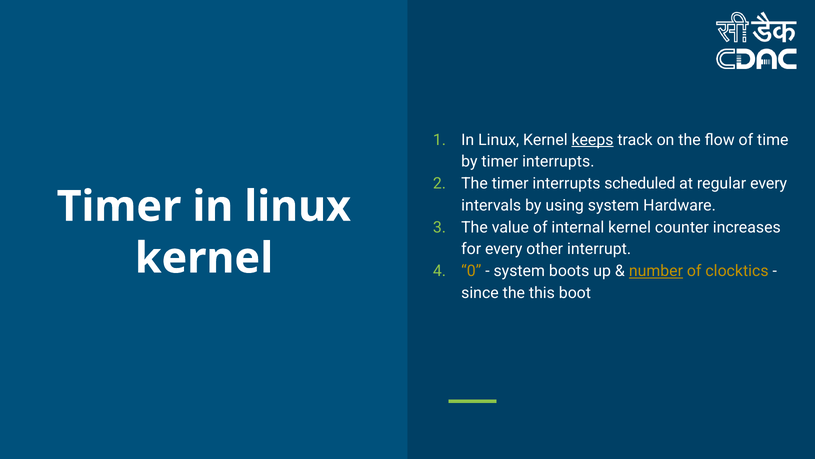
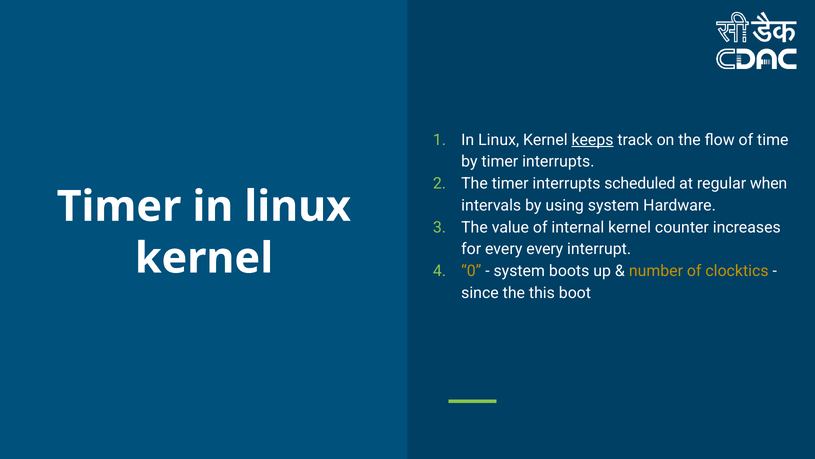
regular every: every -> when (769, 183)
every other: other -> every (545, 249)
number underline: present -> none (656, 271)
